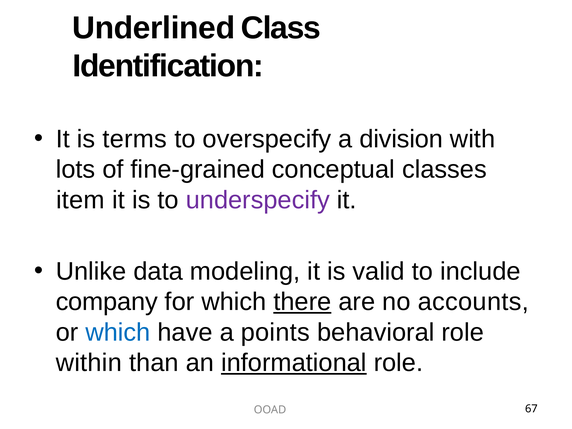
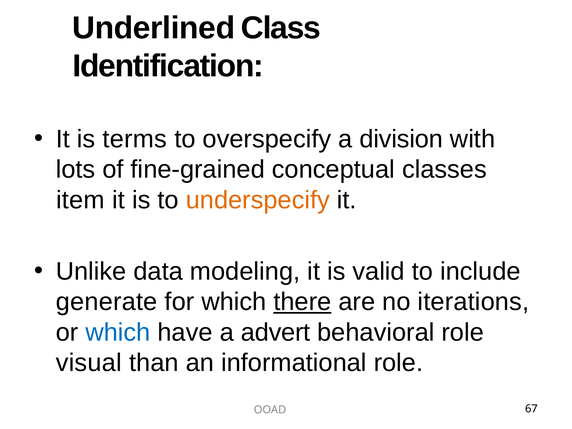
underspecify colour: purple -> orange (258, 200)
company: company -> generate (107, 302)
accounts: accounts -> iterations (473, 302)
points: points -> advert (276, 332)
within: within -> visual (89, 363)
informational underline: present -> none (294, 363)
